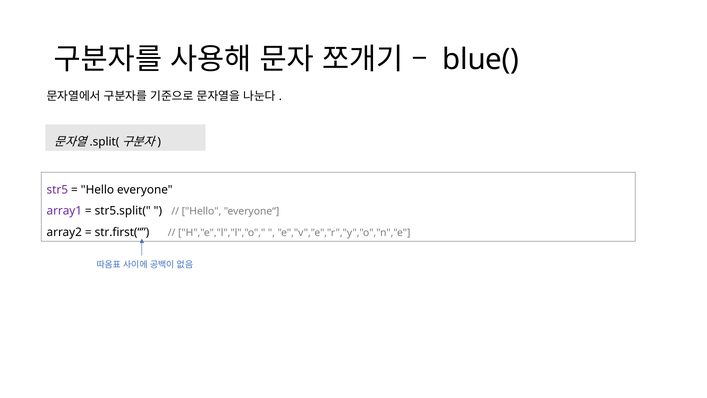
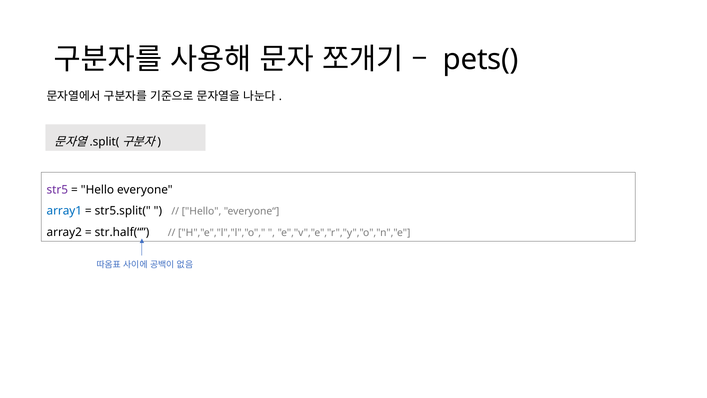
blue(: blue( -> pets( (481, 59)
array1 colour: purple -> blue (64, 211)
str.first(“: str.first(“ -> str.half(“ (122, 232)
